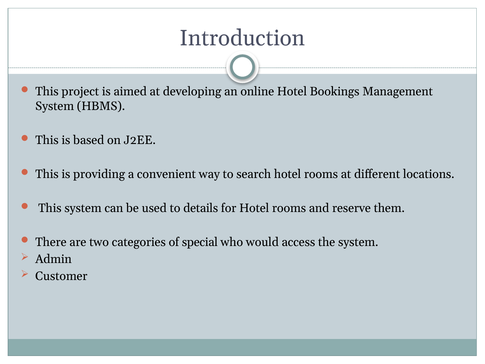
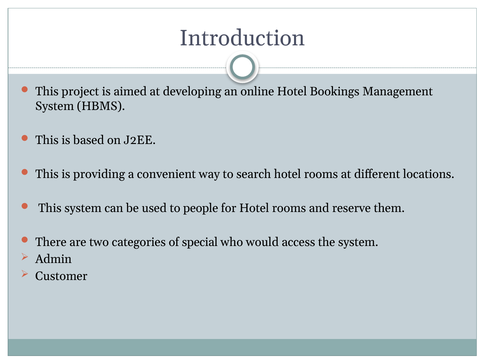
details: details -> people (201, 208)
